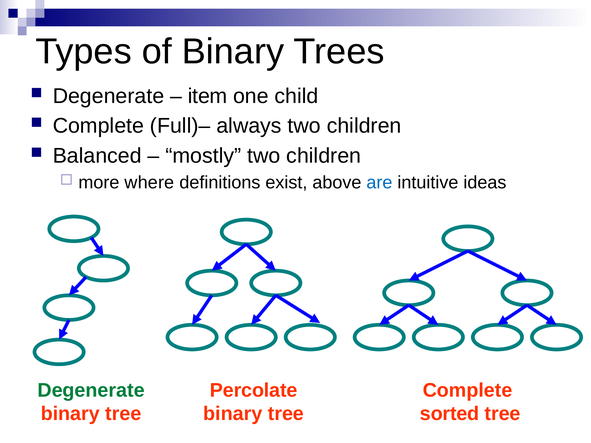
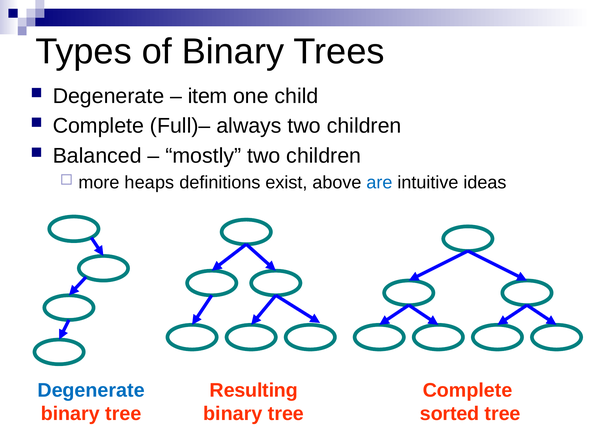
where: where -> heaps (149, 183)
Degenerate colour: green -> blue (91, 390)
Percolate: Percolate -> Resulting (254, 390)
